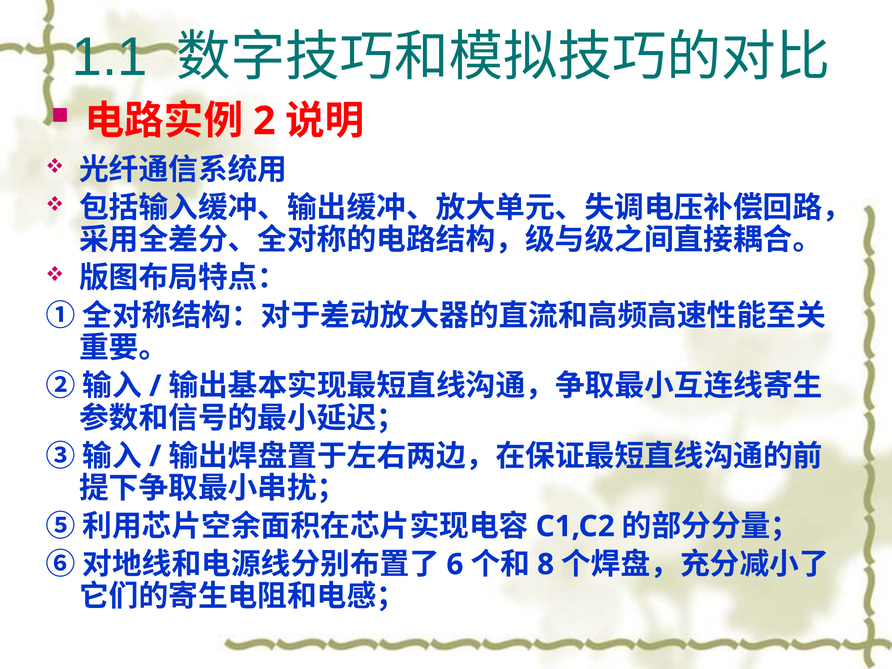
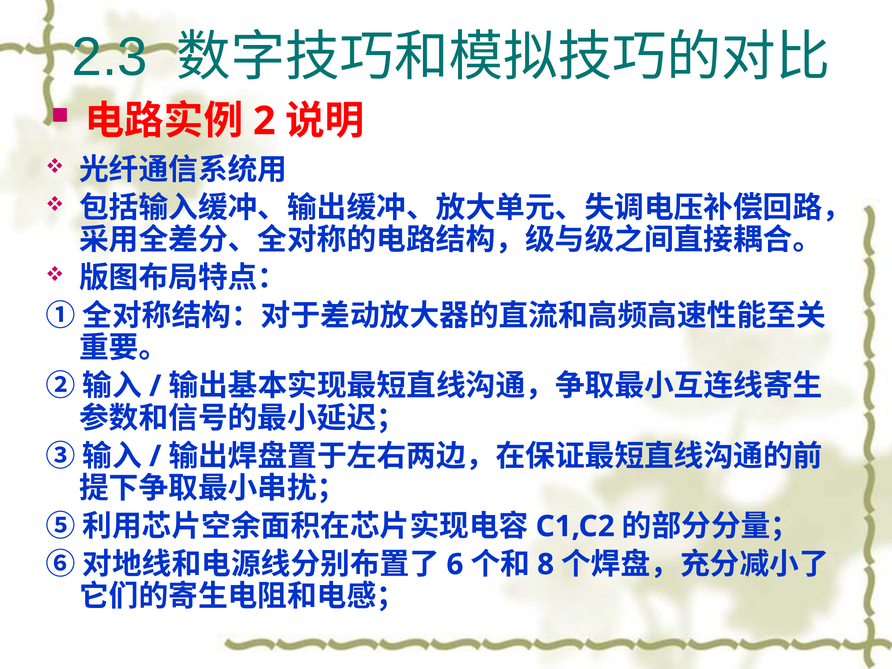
1.1: 1.1 -> 2.3 (110, 57)
